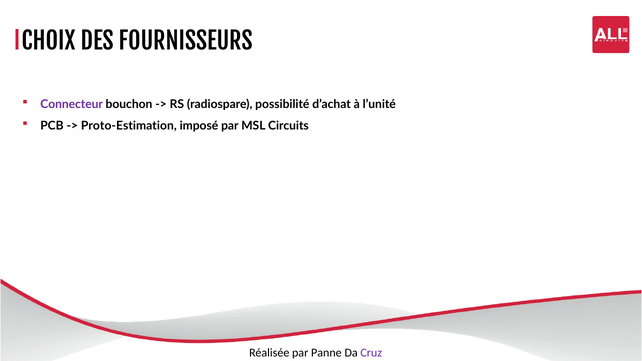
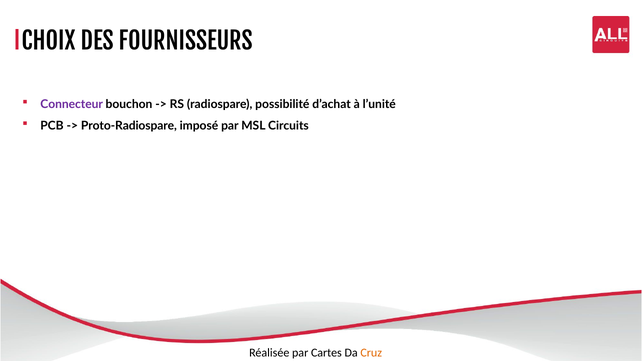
Proto-Estimation: Proto-Estimation -> Proto-Radiospare (129, 126)
Panne: Panne -> Cartes (326, 353)
Cruz colour: purple -> orange (371, 353)
